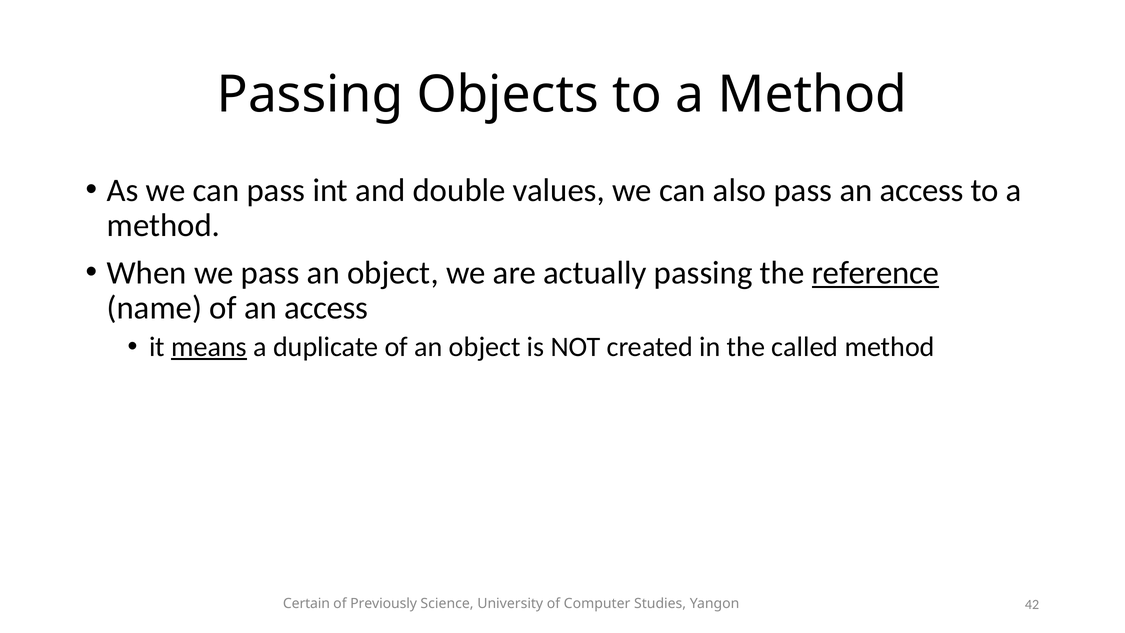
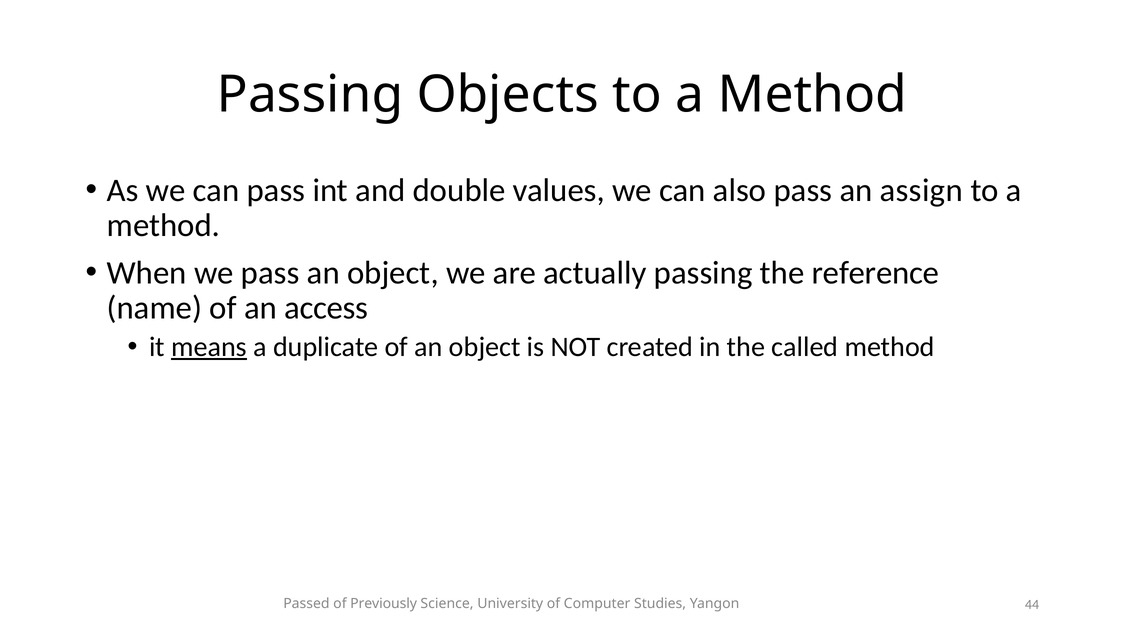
pass an access: access -> assign (921, 190)
reference underline: present -> none (875, 273)
Certain: Certain -> Passed (306, 603)
42: 42 -> 44 (1032, 604)
